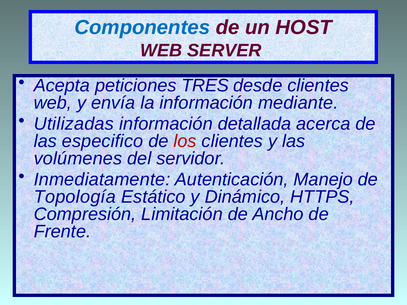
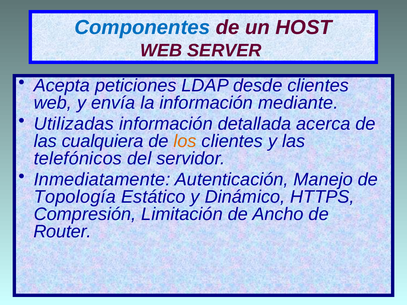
TRES: TRES -> LDAP (205, 86)
especifico: especifico -> cualquiera (103, 141)
los colour: red -> orange (185, 141)
volúmenes: volúmenes -> telefónicos (78, 159)
Frente: Frente -> Router (63, 232)
